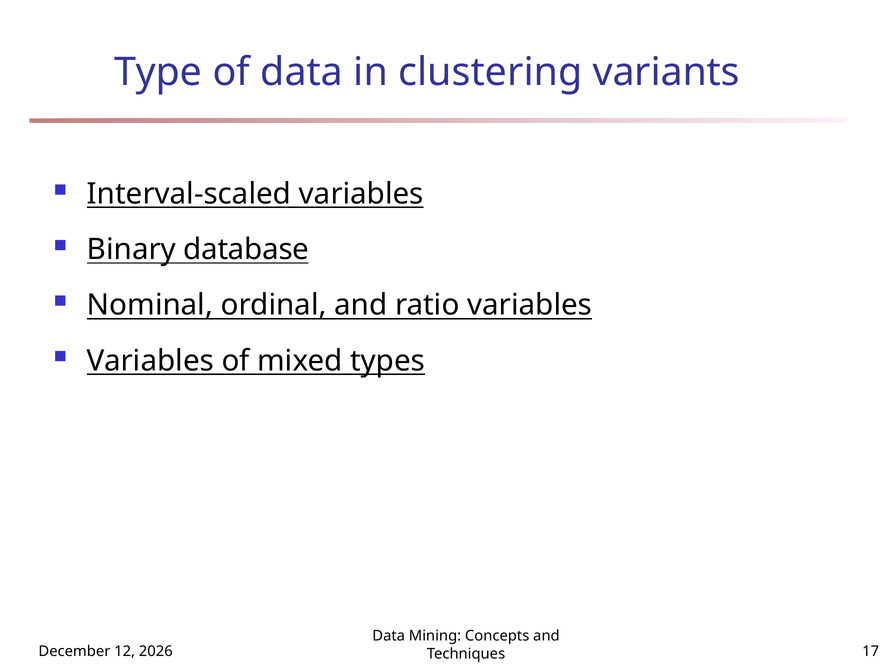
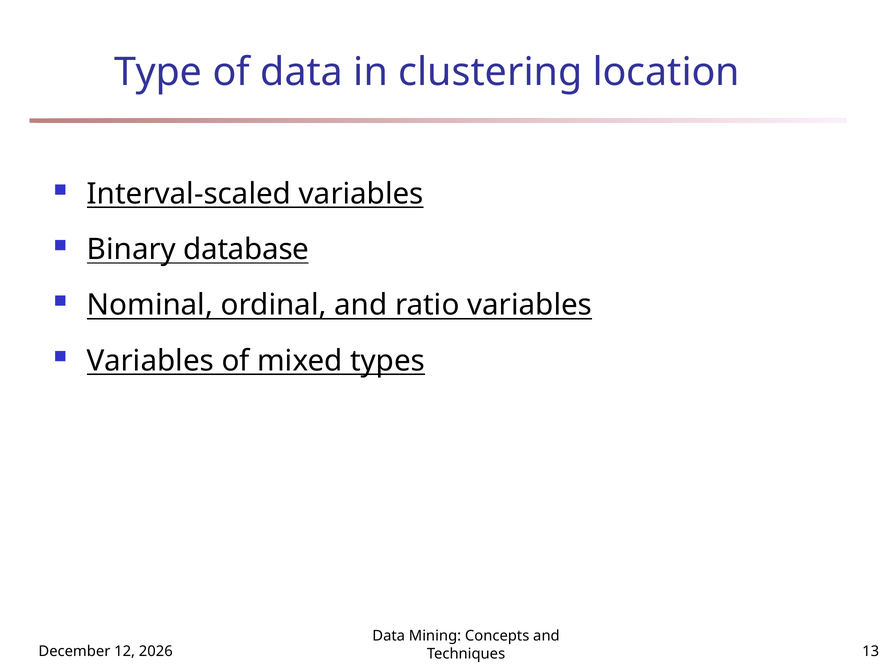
variants: variants -> location (666, 72)
17: 17 -> 13 (871, 651)
